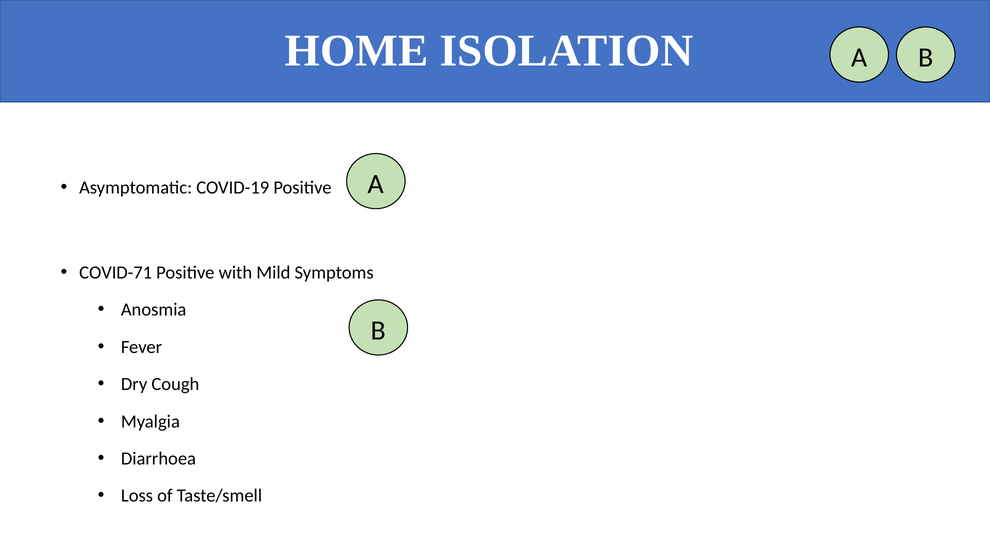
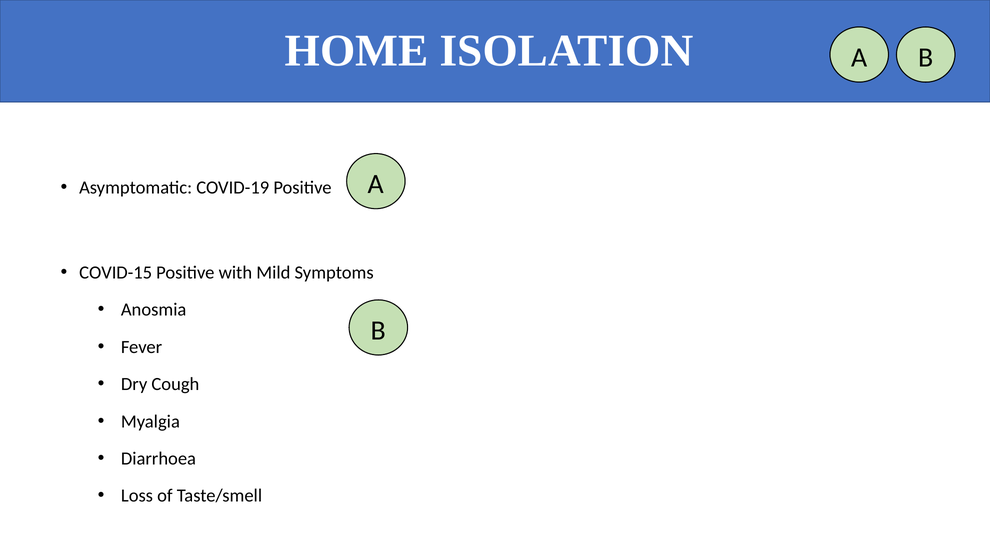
COVID-71: COVID-71 -> COVID-15 (116, 272)
